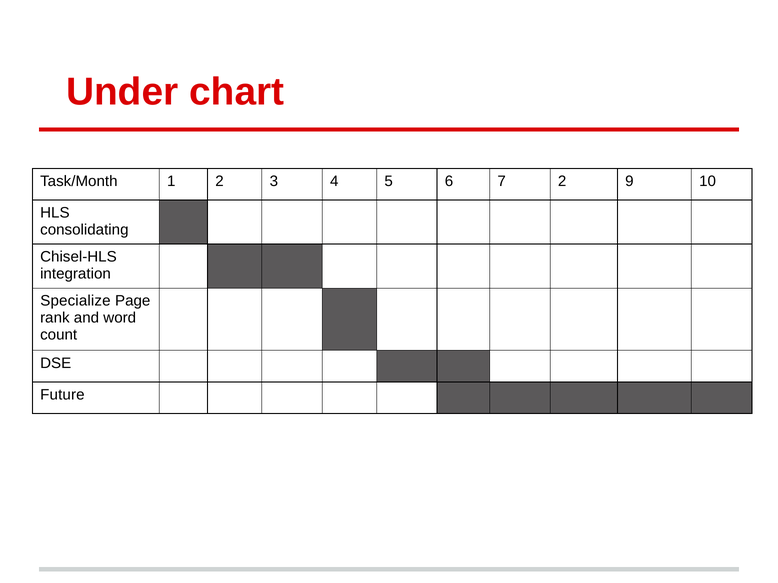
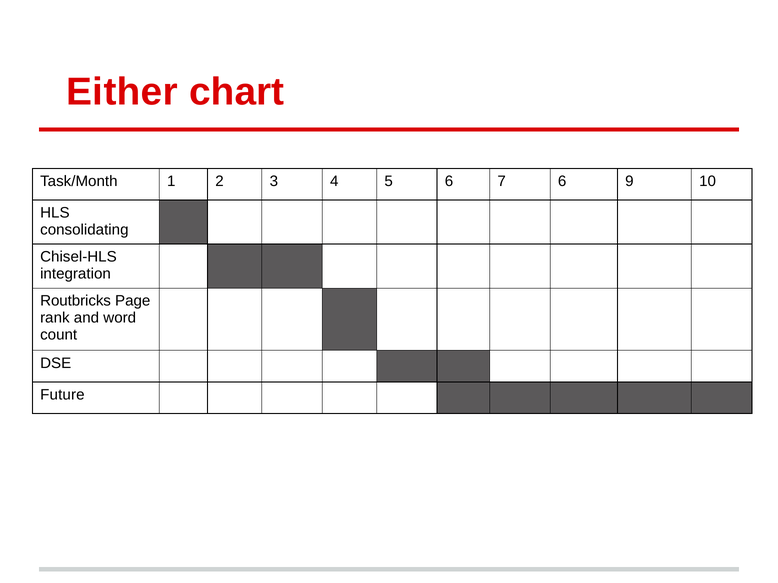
Under: Under -> Either (122, 92)
7 2: 2 -> 6 (562, 181)
Specialize: Specialize -> Routbricks (76, 301)
